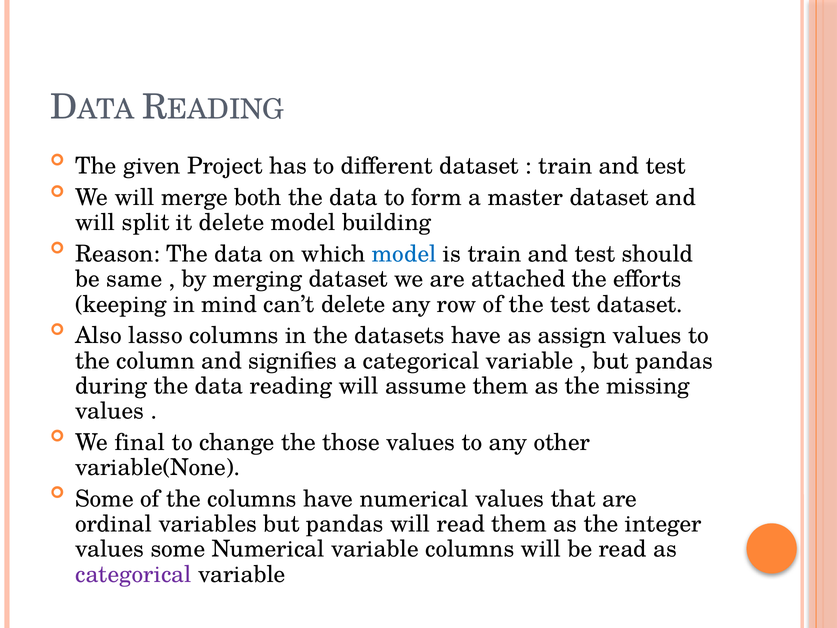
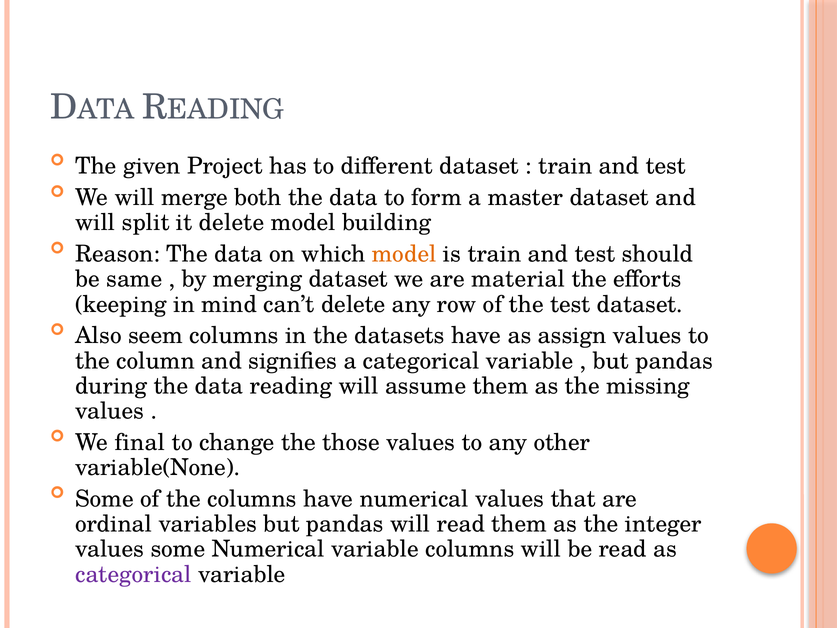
model colour: blue -> orange (404, 254)
attached: attached -> material (518, 279)
lasso: lasso -> seem (156, 336)
